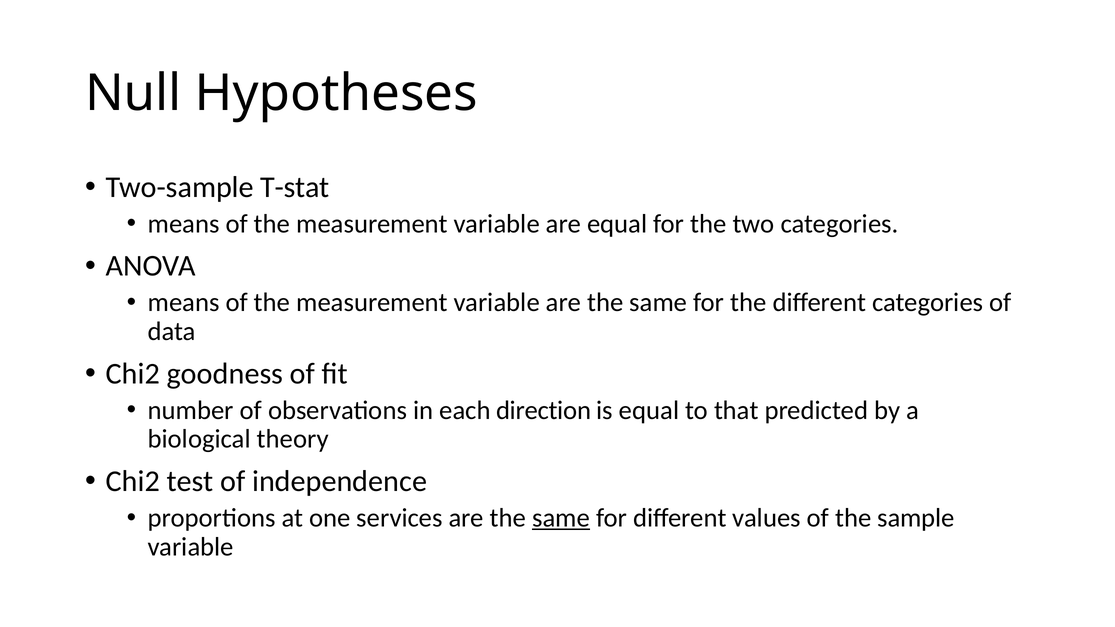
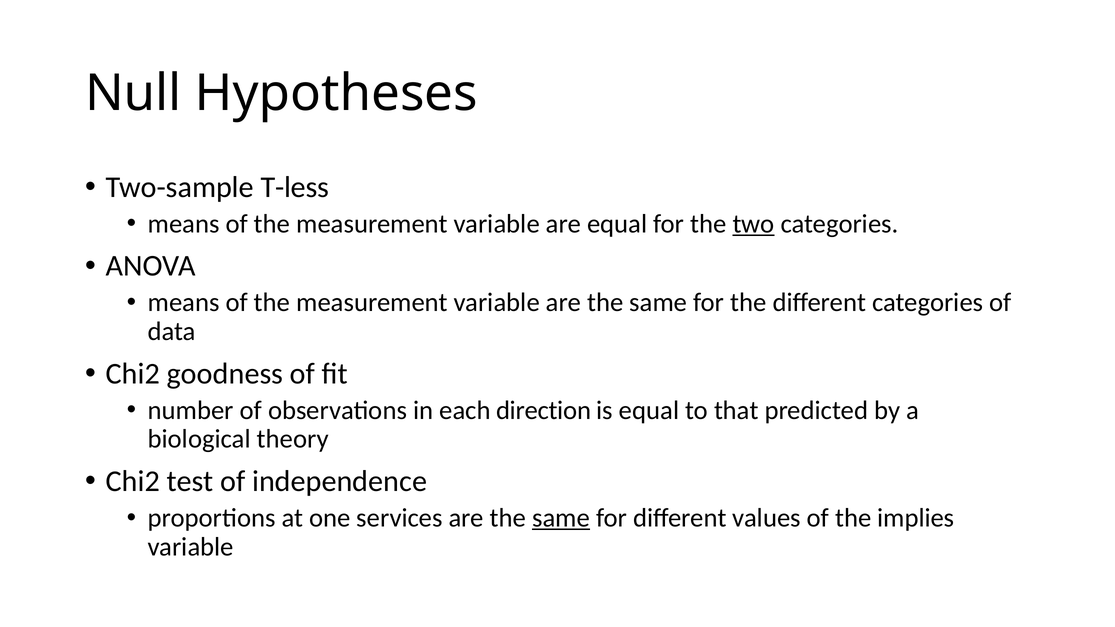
T-stat: T-stat -> T-less (295, 187)
two underline: none -> present (754, 224)
sample: sample -> implies (916, 518)
